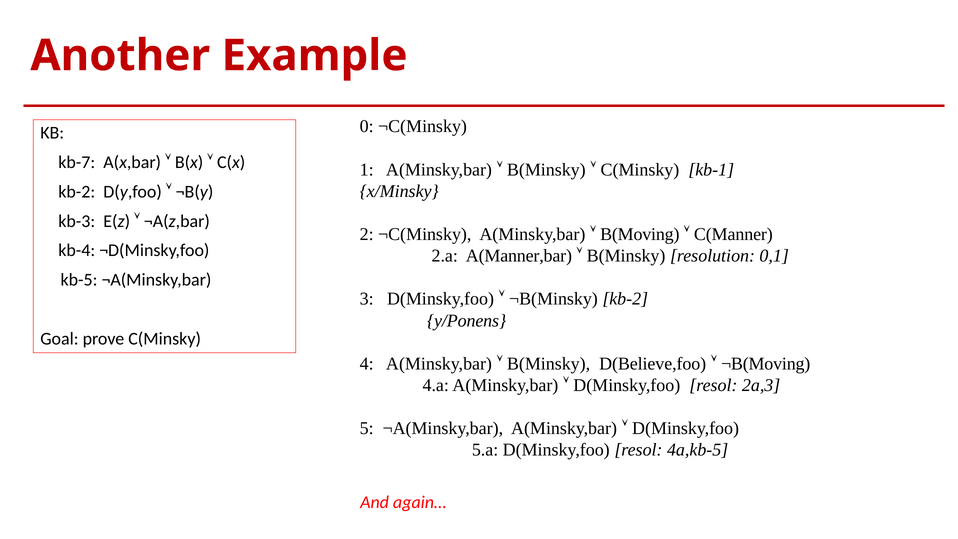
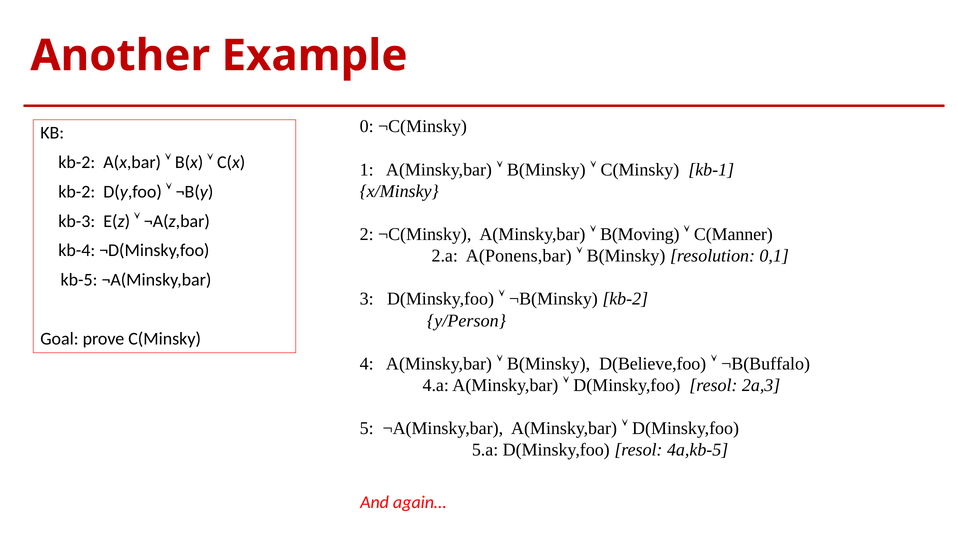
kb-7: kb-7 -> kb-2 (77, 162)
A(Manner,bar: A(Manner,bar -> A(Ponens,bar (519, 256)
y/Ponens: y/Ponens -> y/Person (466, 321)
¬B(Moving: ¬B(Moving -> ¬B(Buffalo (766, 364)
